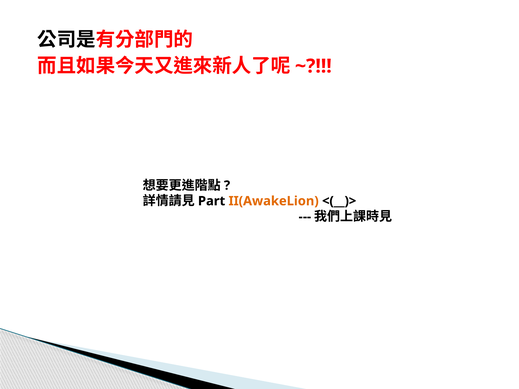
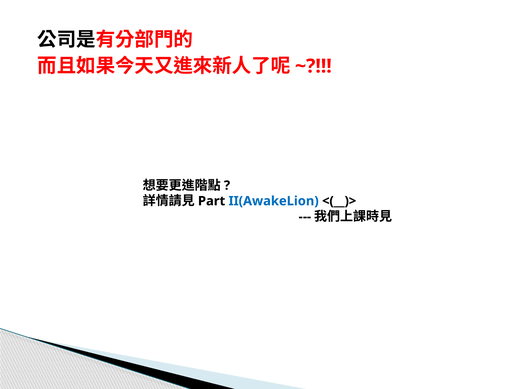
II(AwakeLion colour: orange -> blue (274, 201)
